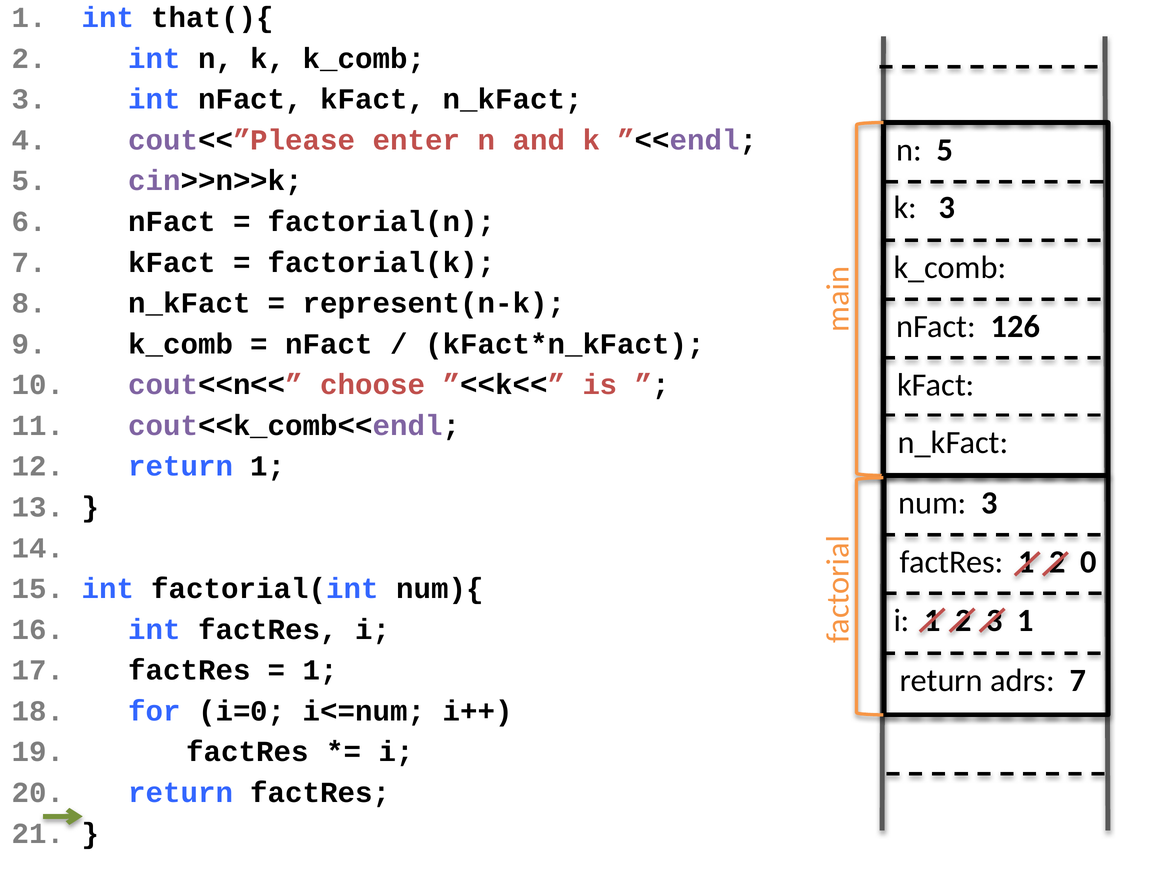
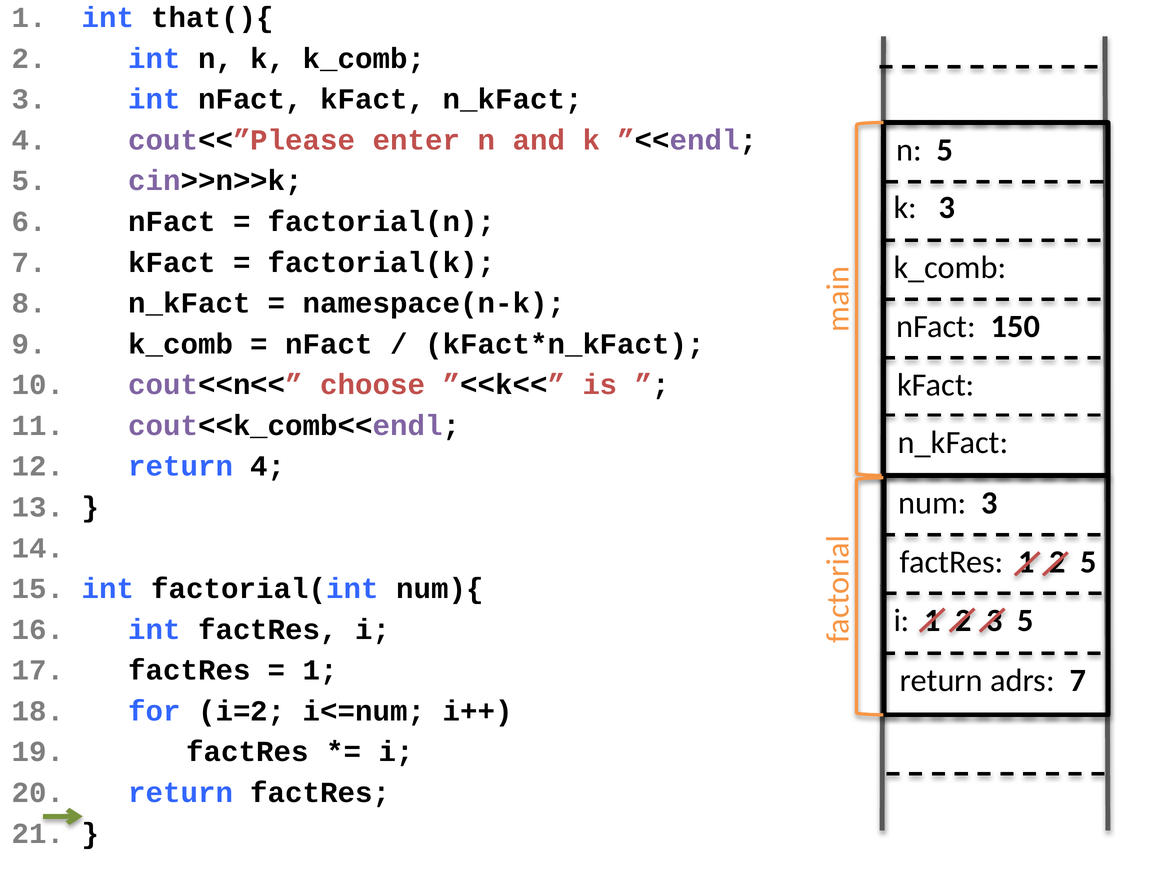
represent(n-k: represent(n-k -> namespace(n-k (434, 303)
126: 126 -> 150 (1015, 327)
return 1: 1 -> 4 (268, 466)
0: 0 -> 5 (1089, 562)
1: 1 -> 5 (1026, 621)
i=0: i=0 -> i=2 (242, 711)
